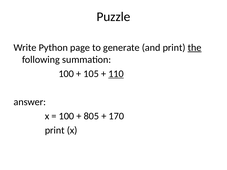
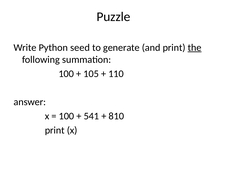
page: page -> seed (80, 48)
110 underline: present -> none (116, 74)
805: 805 -> 541 (91, 116)
170: 170 -> 810 (116, 116)
